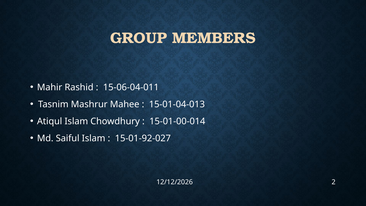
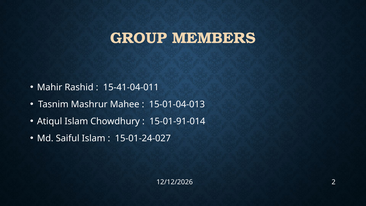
15-06-04-011: 15-06-04-011 -> 15-41-04-011 (131, 87)
15-01-00-014: 15-01-00-014 -> 15-01-91-014 (177, 121)
15-01-92-027: 15-01-92-027 -> 15-01-24-027 (143, 138)
